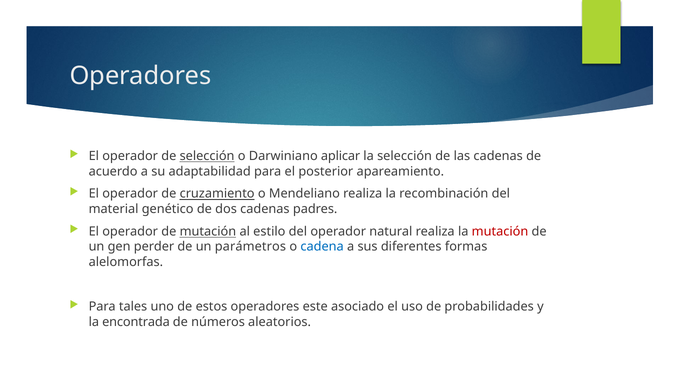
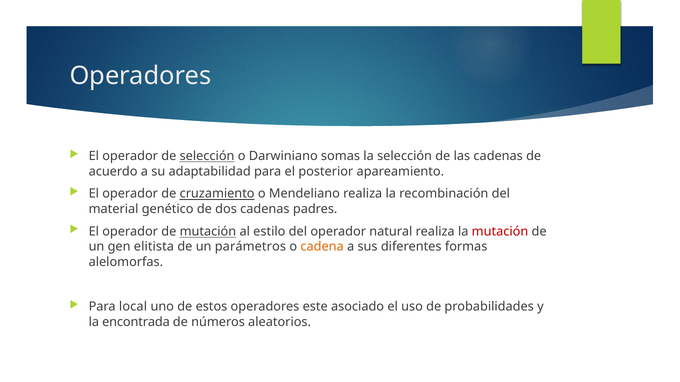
aplicar: aplicar -> somas (341, 156)
perder: perder -> elitista (154, 247)
cadena colour: blue -> orange (322, 247)
tales: tales -> local (133, 307)
